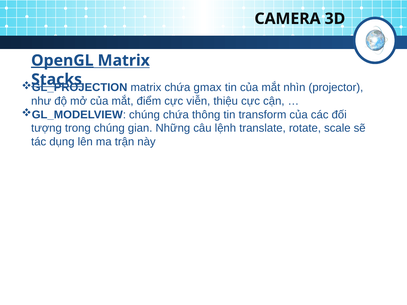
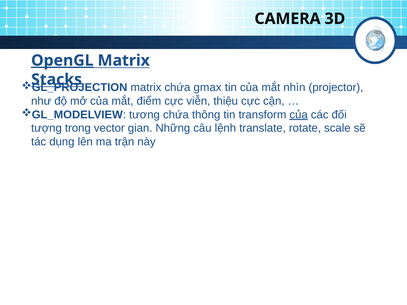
chúng: chúng -> tương (144, 115)
của underline: none -> present (299, 115)
trong chúng: chúng -> vector (109, 128)
